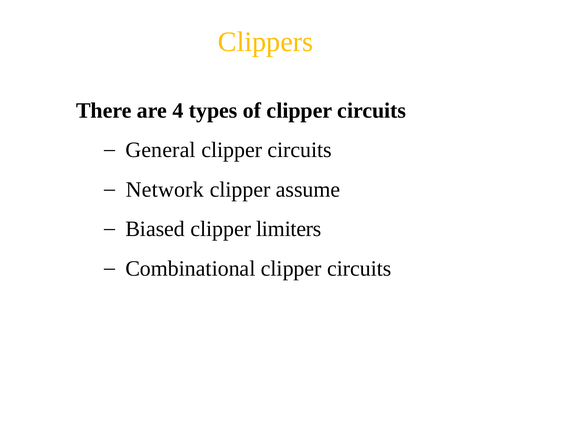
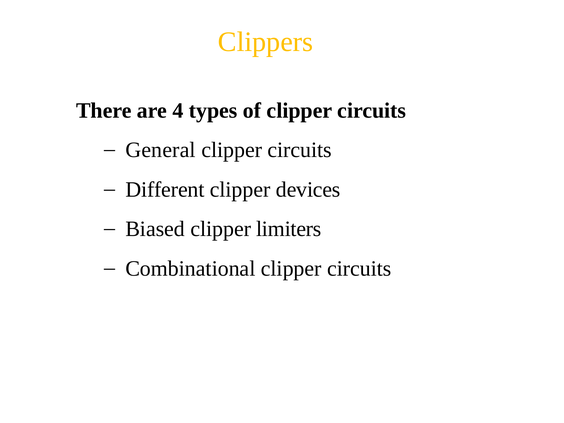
Network: Network -> Different (165, 190)
assume: assume -> devices (308, 190)
